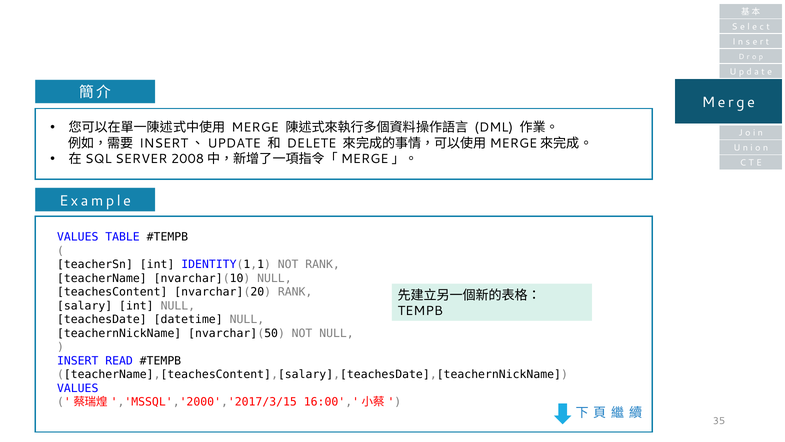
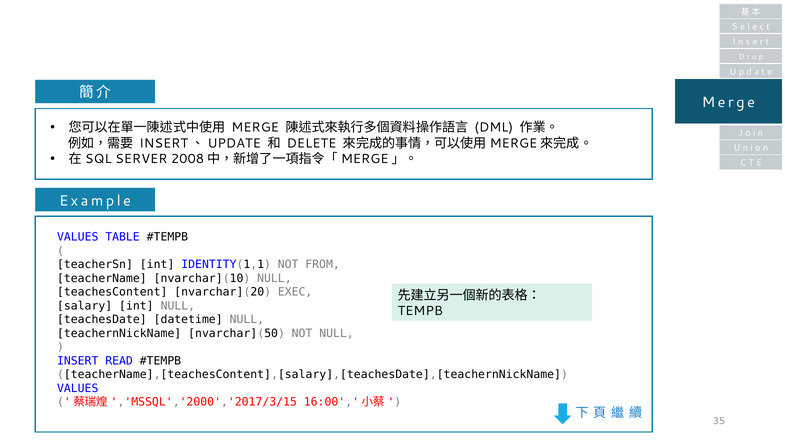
NOT RANK: RANK -> FROM (323, 264)
nvarchar](20 RANK: RANK -> EXEC (295, 292)
